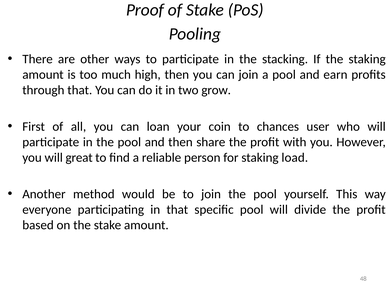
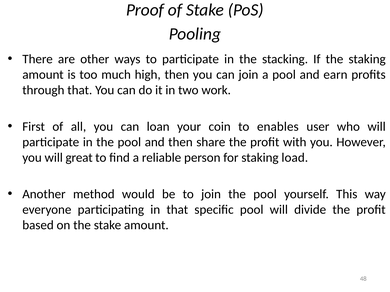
grow: grow -> work (216, 90)
chances: chances -> enables (278, 127)
